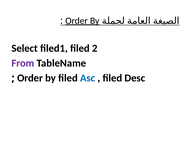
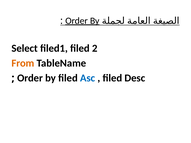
From colour: purple -> orange (23, 63)
